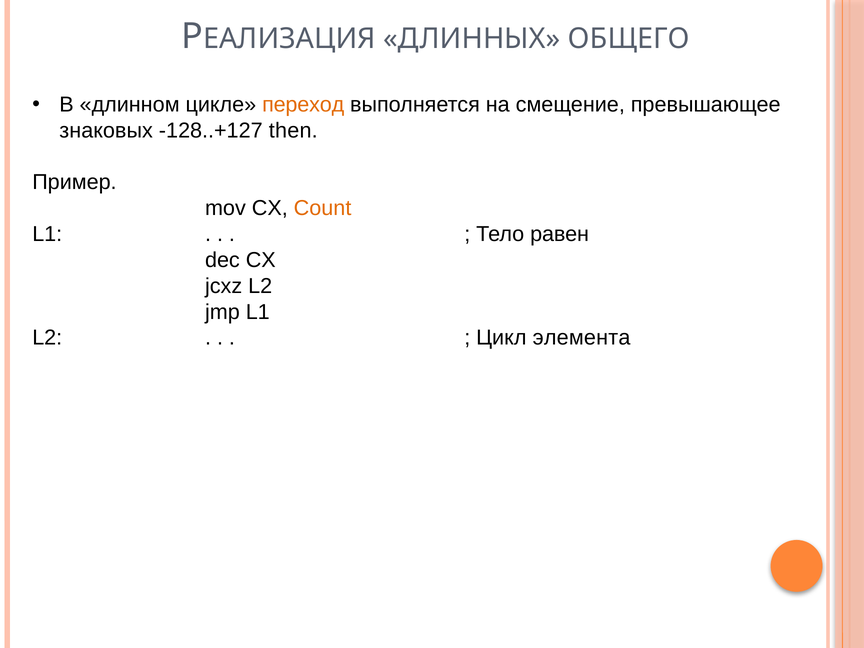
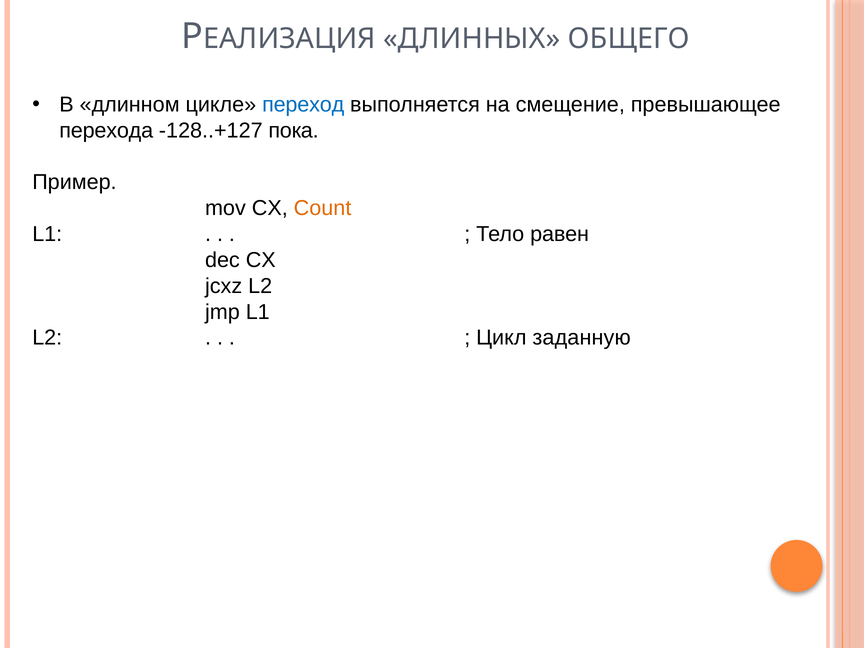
переход colour: orange -> blue (303, 105)
знаковых: знаковых -> перехода (106, 130)
then: then -> пока (294, 130)
элемента: элемента -> заданную (582, 338)
